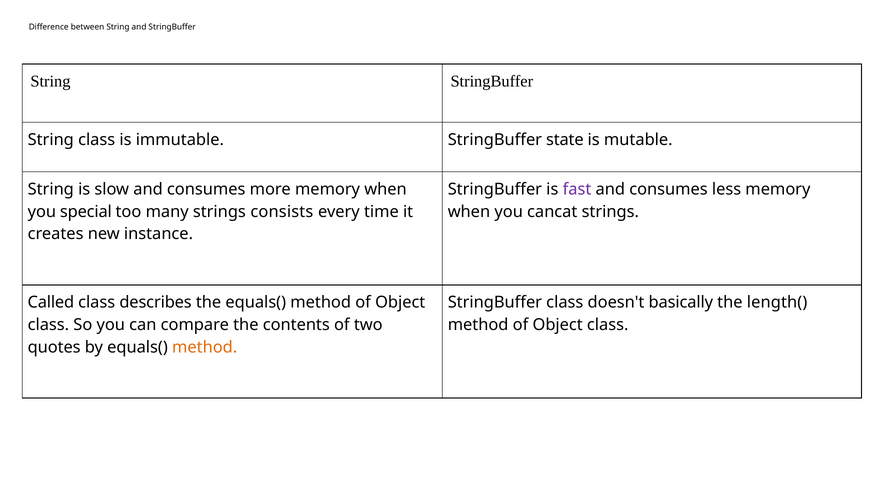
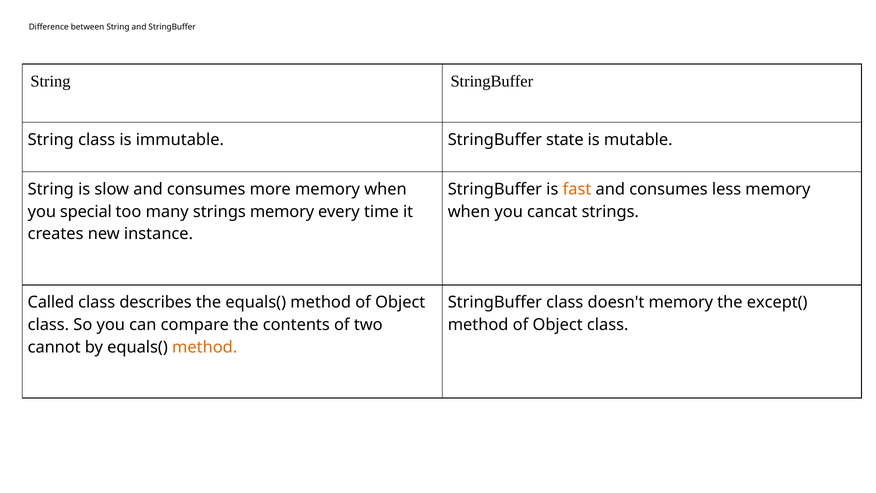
fast colour: purple -> orange (577, 189)
strings consists: consists -> memory (282, 212)
doesn't basically: basically -> memory (681, 302)
length(: length( -> except( (777, 302)
quotes: quotes -> cannot (54, 347)
